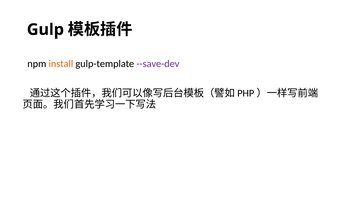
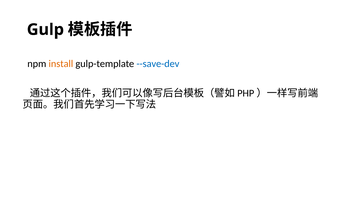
--save-dev colour: purple -> blue (158, 64)
